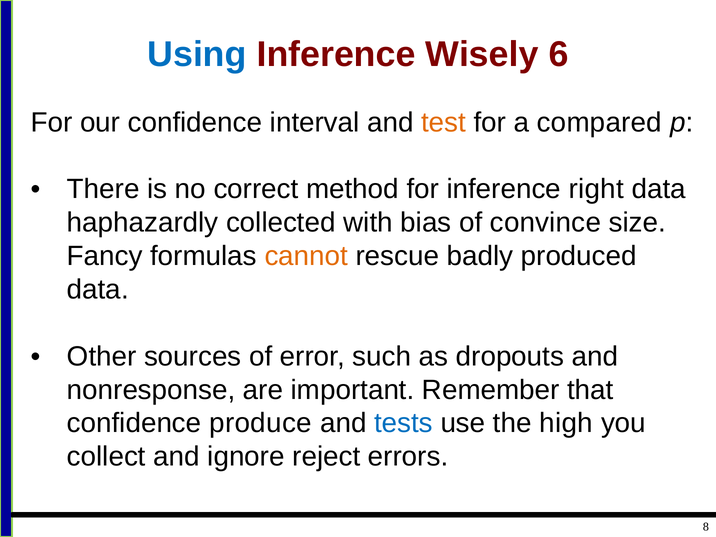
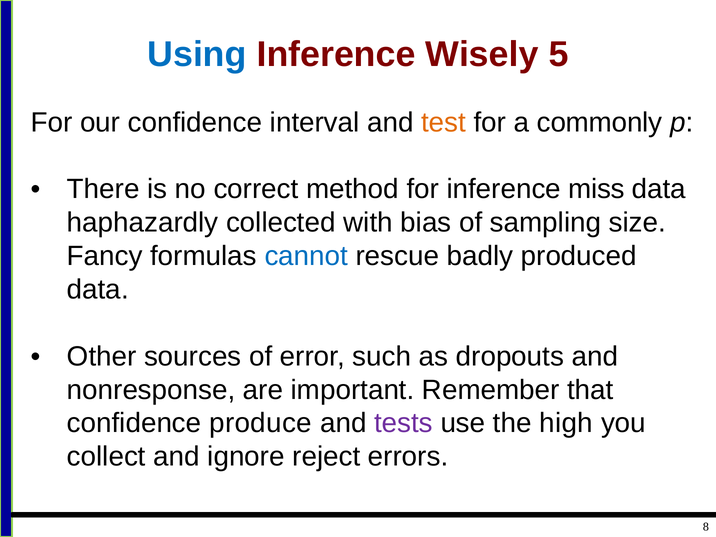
6: 6 -> 5 (558, 54)
compared: compared -> commonly (600, 122)
right: right -> miss (596, 189)
convince: convince -> sampling (546, 223)
cannot colour: orange -> blue (306, 256)
tests colour: blue -> purple (404, 423)
